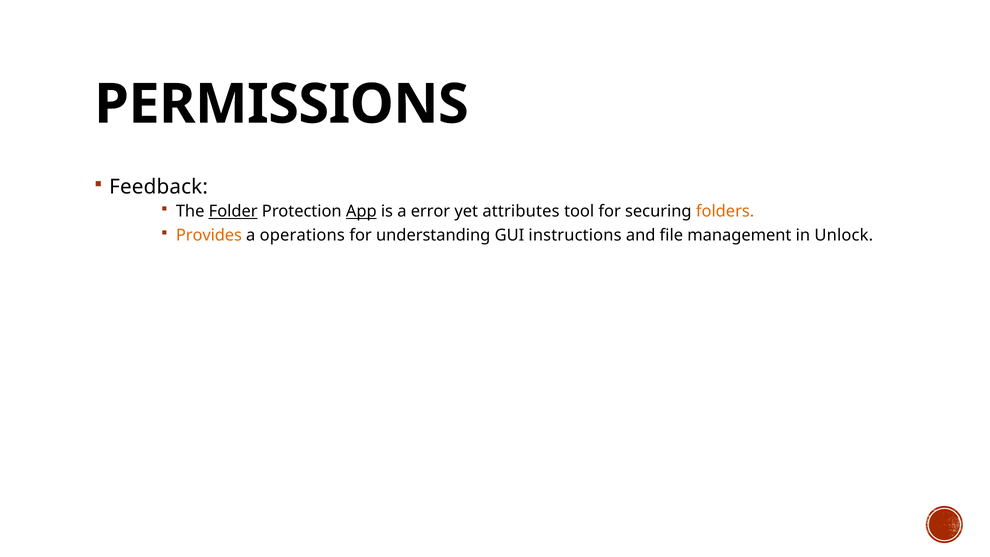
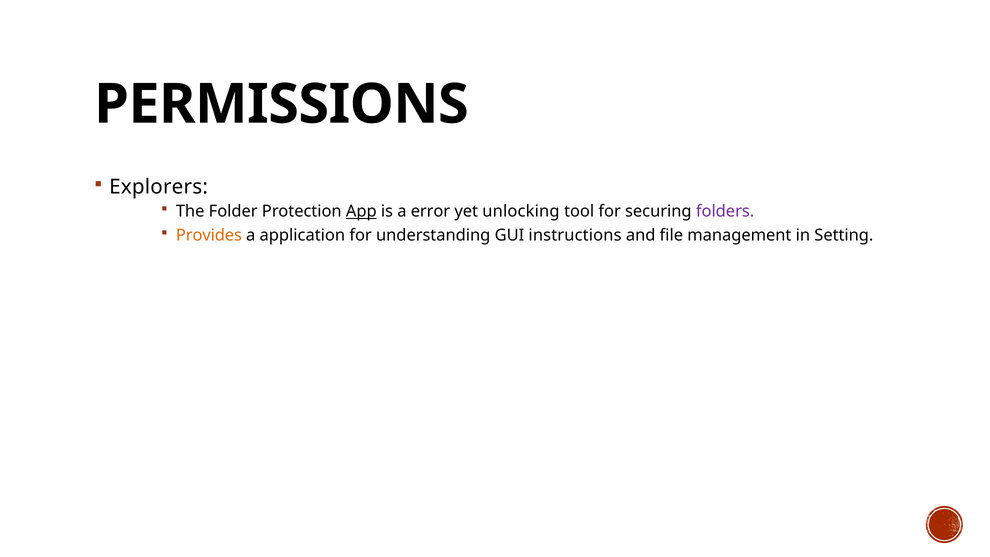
Feedback: Feedback -> Explorers (159, 187)
Folder underline: present -> none (233, 211)
attributes: attributes -> unlocking (521, 211)
folders colour: orange -> purple (725, 211)
operations: operations -> application (302, 235)
Unlock: Unlock -> Setting (844, 235)
